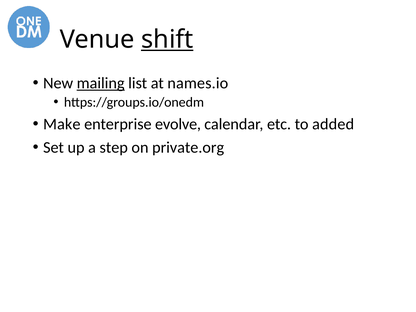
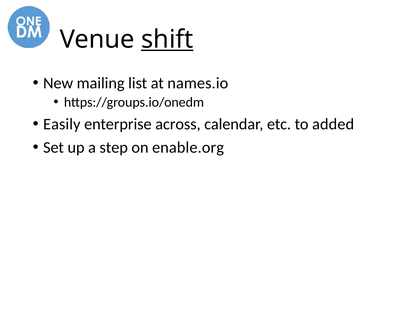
mailing underline: present -> none (101, 83)
Make: Make -> Easily (62, 124)
evolve: evolve -> across (178, 124)
private.org: private.org -> enable.org (188, 147)
